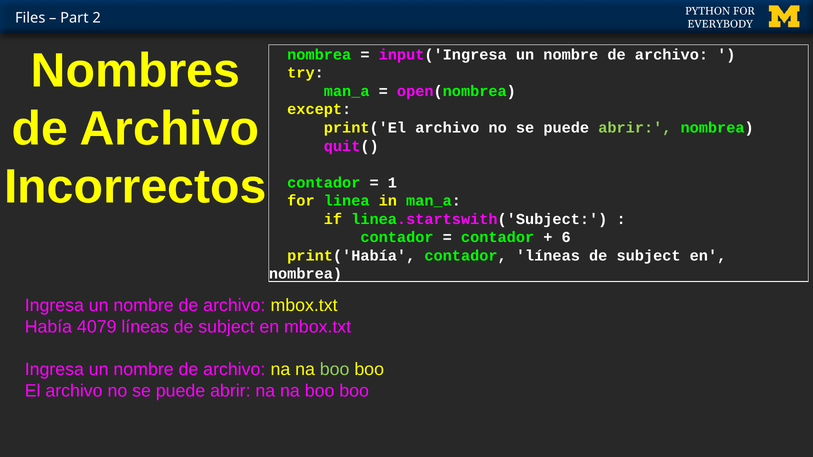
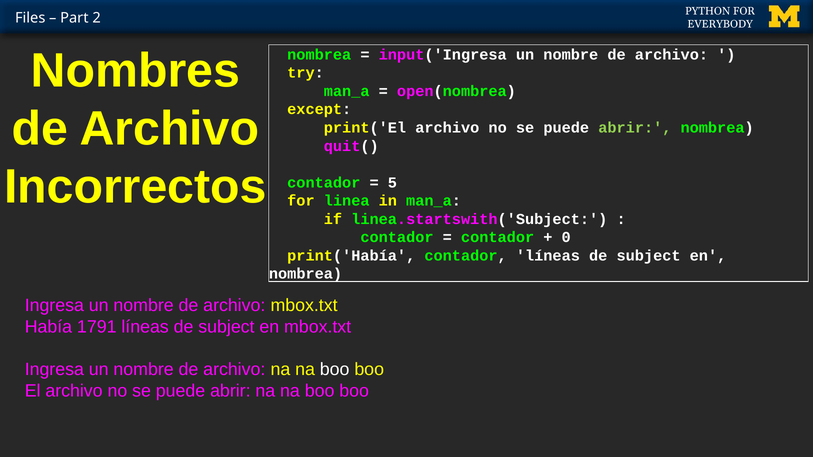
1: 1 -> 5 (392, 183)
6: 6 -> 0 (566, 238)
4079: 4079 -> 1791 (97, 327)
boo colour: light green -> white (335, 370)
